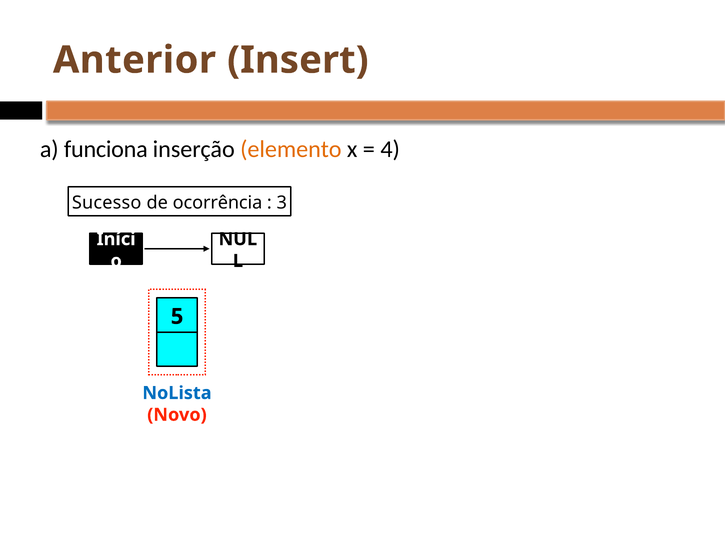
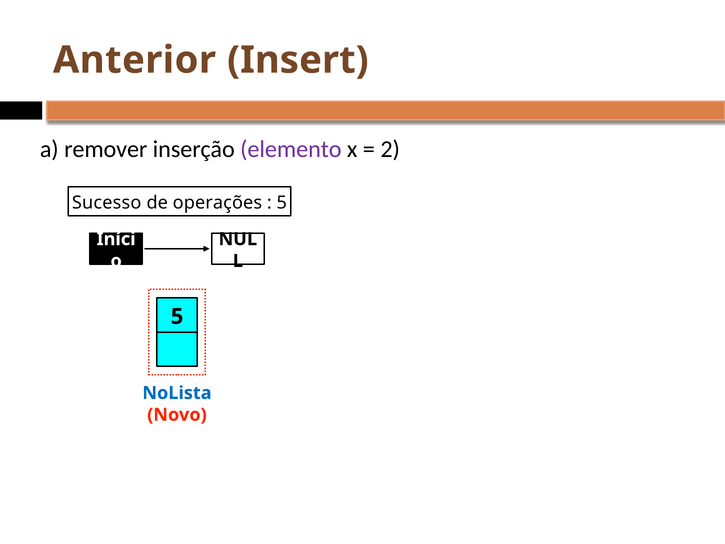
funciona: funciona -> remover (106, 149)
elemento colour: orange -> purple (291, 149)
4: 4 -> 2 (390, 149)
ocorrência: ocorrência -> operações (217, 203)
3: 3 -> 5 (282, 203)
